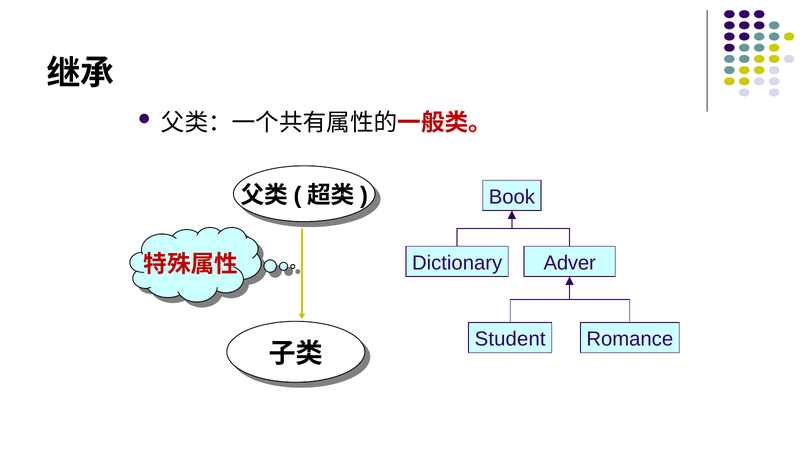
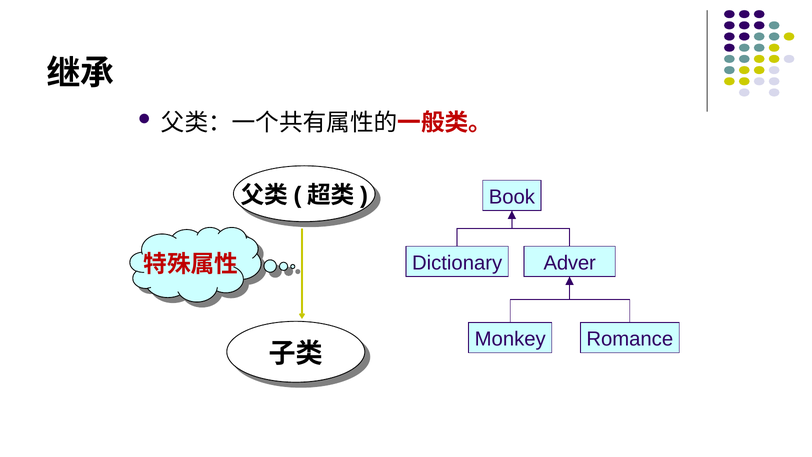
Student: Student -> Monkey (510, 339)
